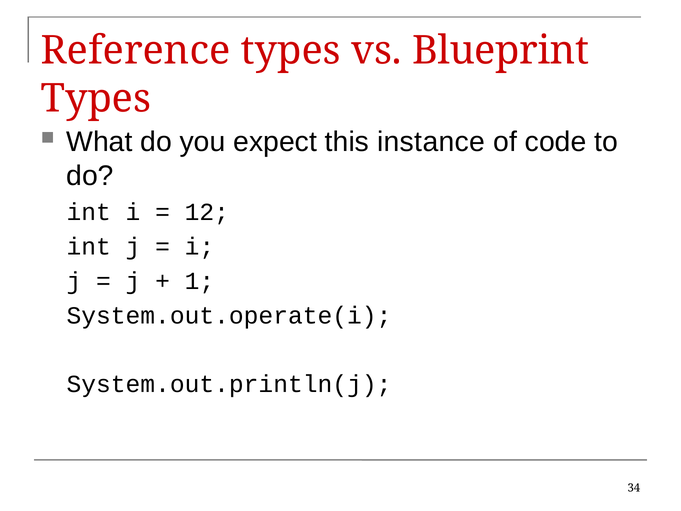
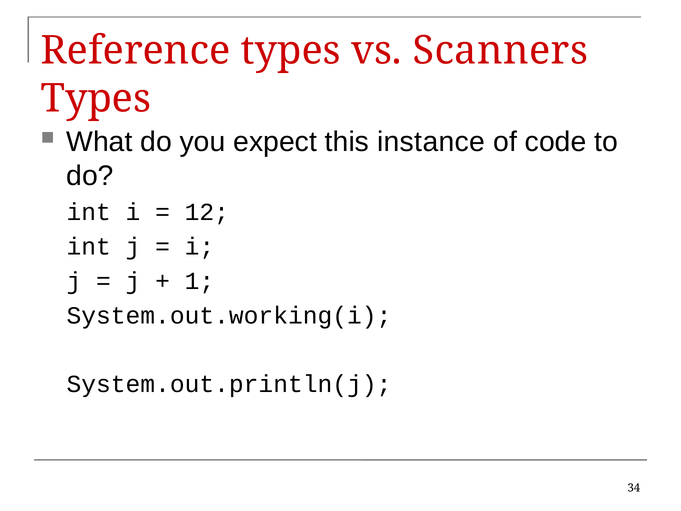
Blueprint: Blueprint -> Scanners (500, 51)
System.out.operate(i: System.out.operate(i -> System.out.working(i (229, 315)
